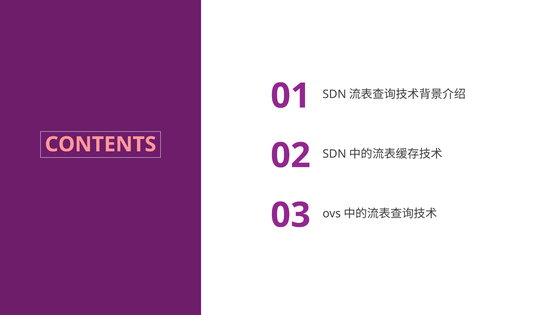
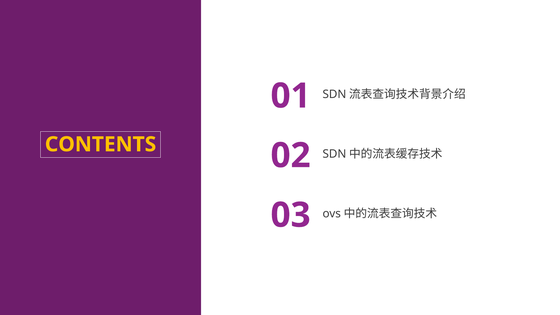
CONTENTS colour: pink -> yellow (101, 144)
